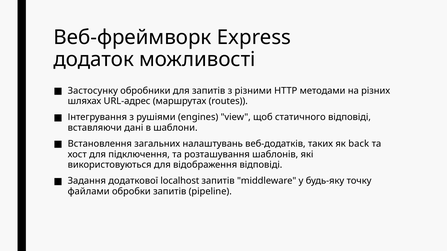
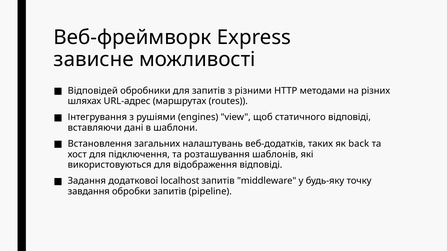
додаток: додаток -> зависне (94, 59)
Застосунку: Застосунку -> Відповідей (93, 91)
файлами: файлами -> завдання (89, 192)
